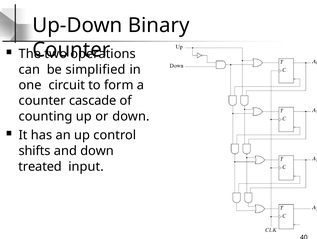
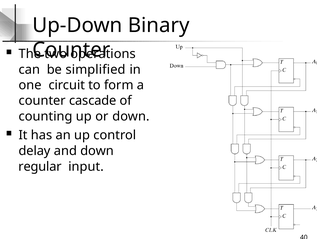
shifts: shifts -> delay (35, 150)
treated: treated -> regular (40, 166)
